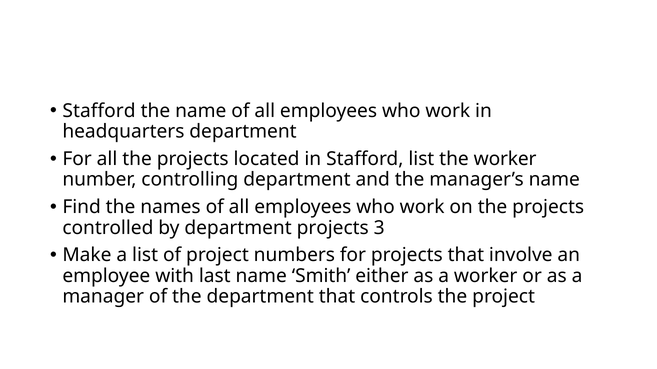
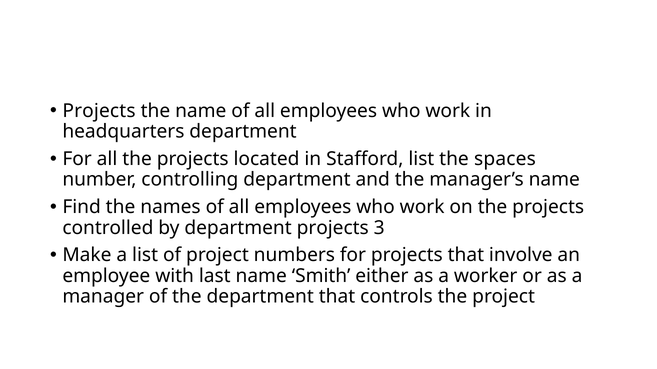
Stafford: Stafford -> Projects (99, 111)
the worker: worker -> spaces (505, 159)
